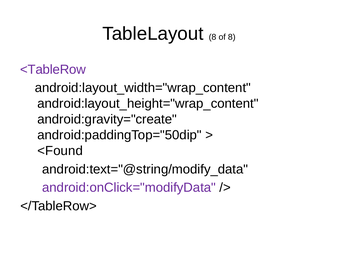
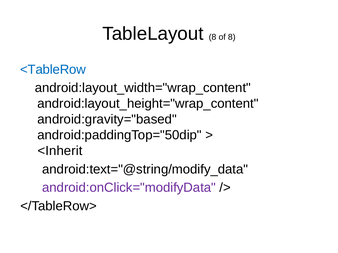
<TableRow colour: purple -> blue (53, 70)
android:gravity="create: android:gravity="create -> android:gravity="based (107, 120)
<Found: <Found -> <Inherit (60, 151)
